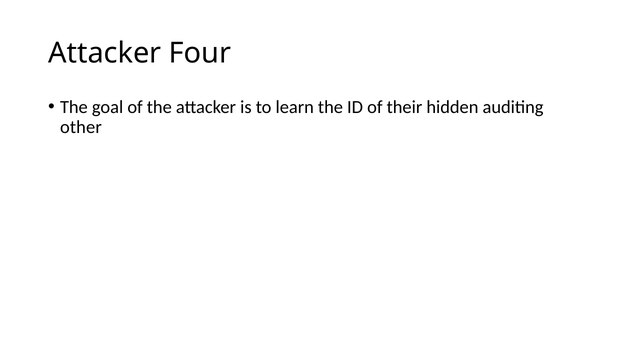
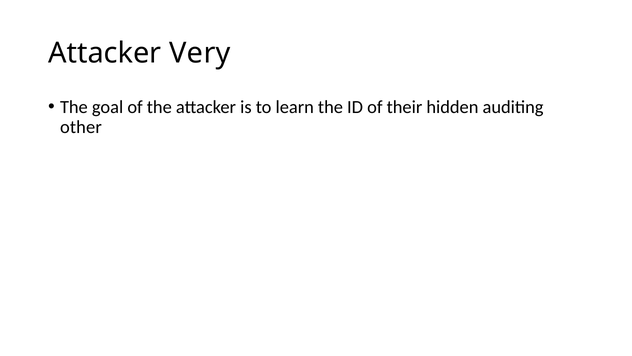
Four: Four -> Very (200, 53)
